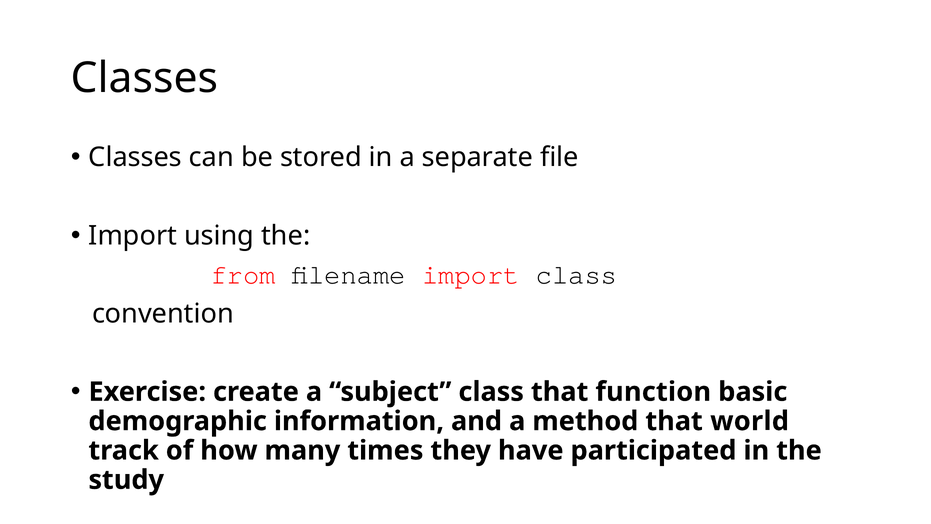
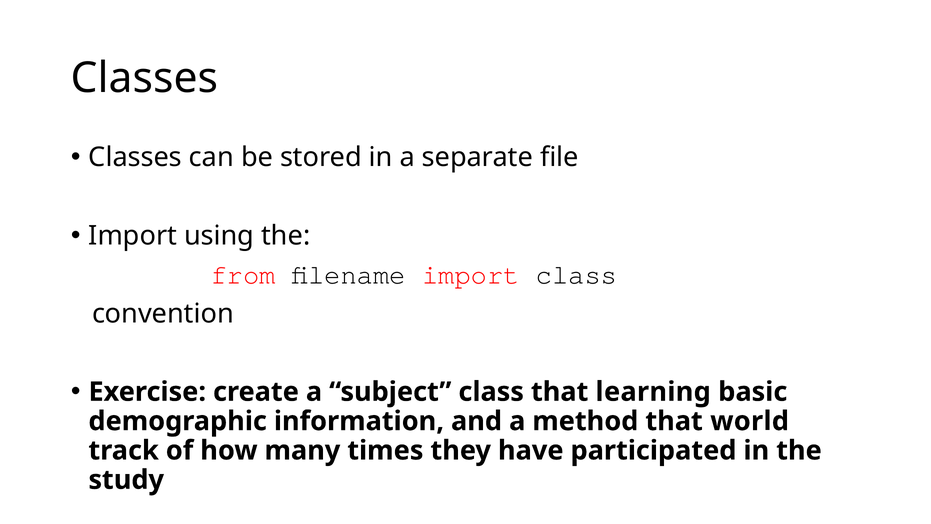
function: function -> learning (653, 392)
